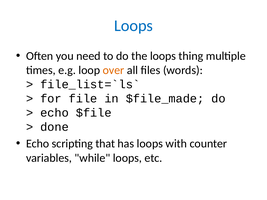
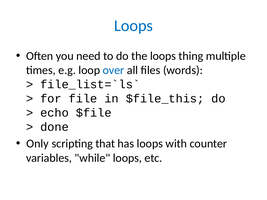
over colour: orange -> blue (114, 70)
$file_made: $file_made -> $file_this (165, 99)
Echo: Echo -> Only (37, 144)
